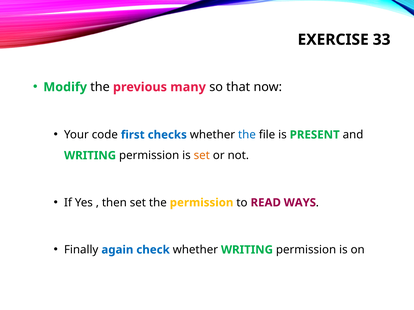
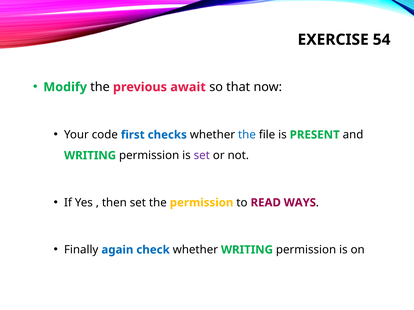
33: 33 -> 54 (382, 40)
many: many -> await (188, 87)
set colour: orange -> purple (202, 156)
